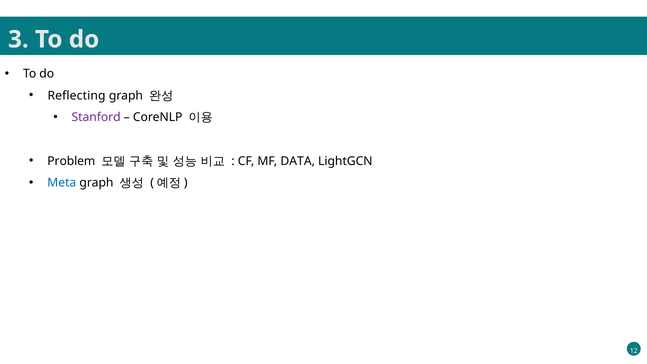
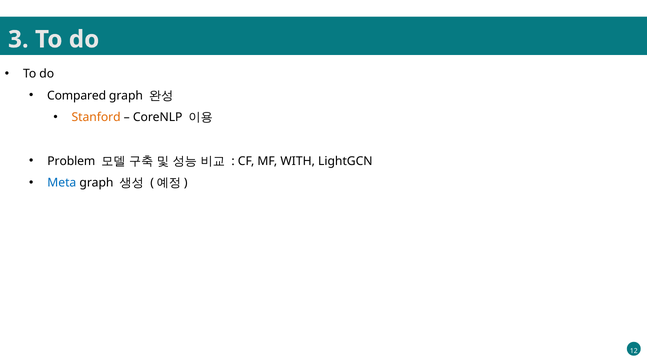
Reflecting: Reflecting -> Compared (77, 96)
Stanford colour: purple -> orange (96, 117)
DATA: DATA -> WITH (298, 161)
